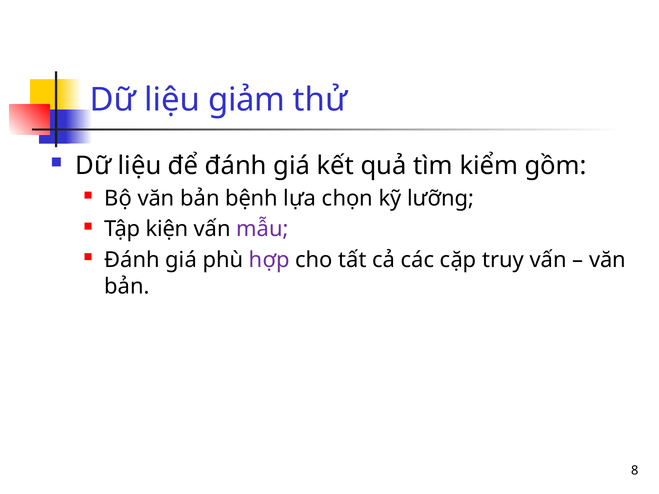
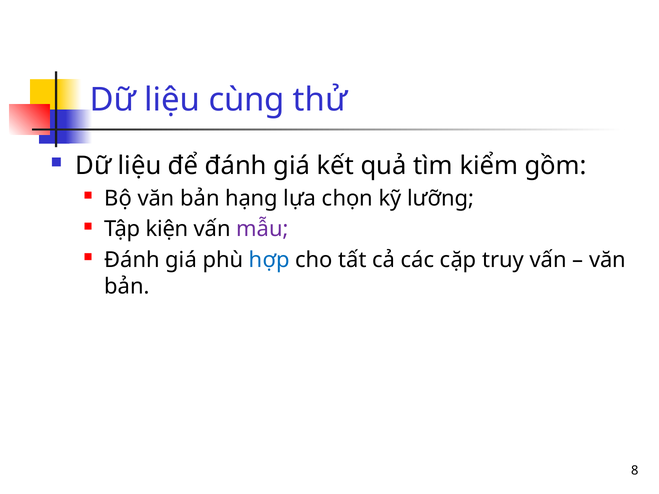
giảm: giảm -> cùng (247, 100)
bệnh: bệnh -> hạng (252, 199)
hợp colour: purple -> blue (269, 260)
